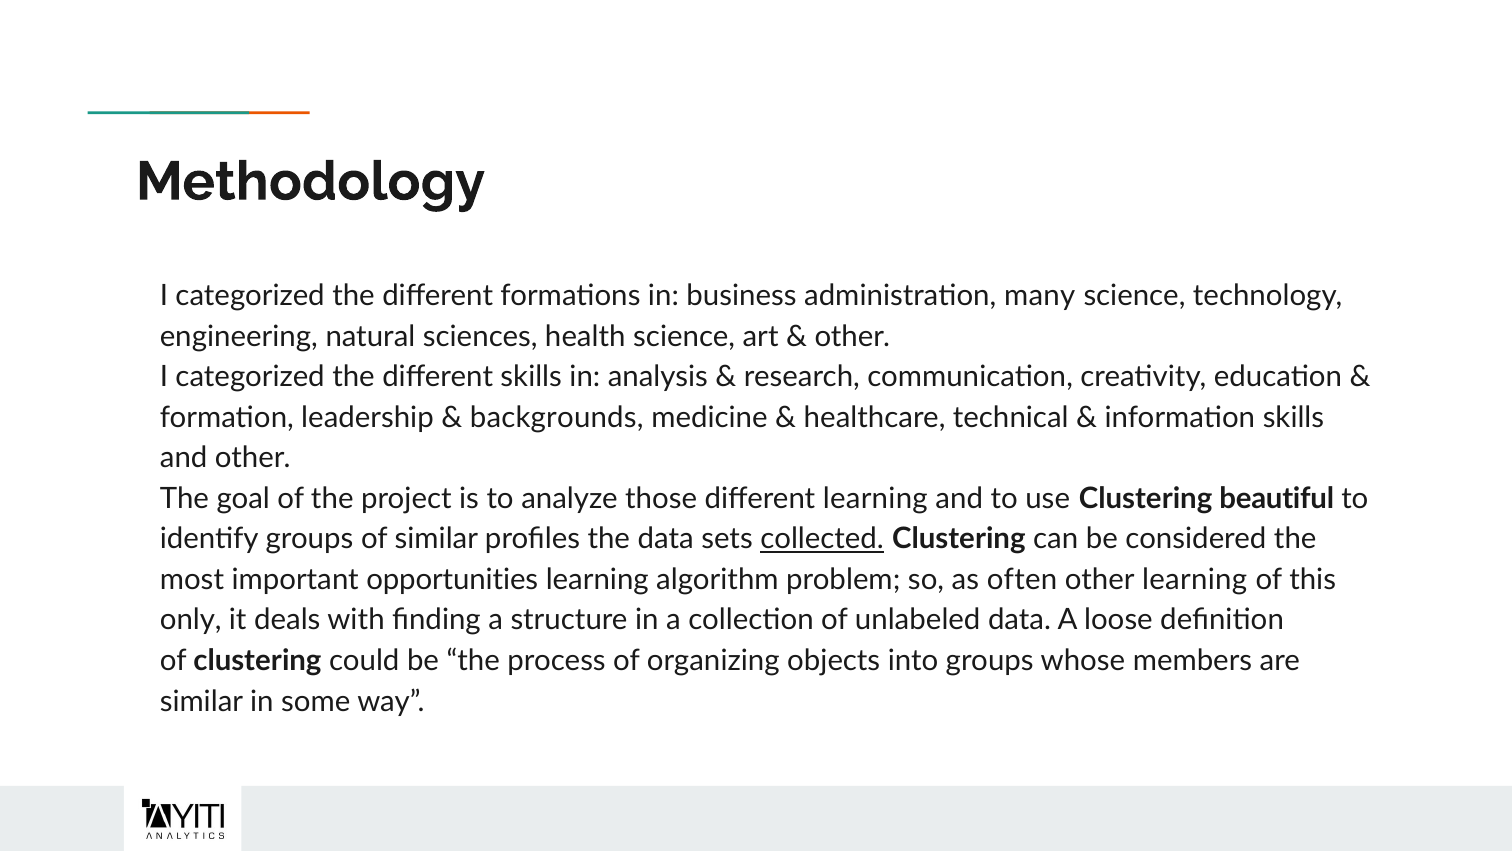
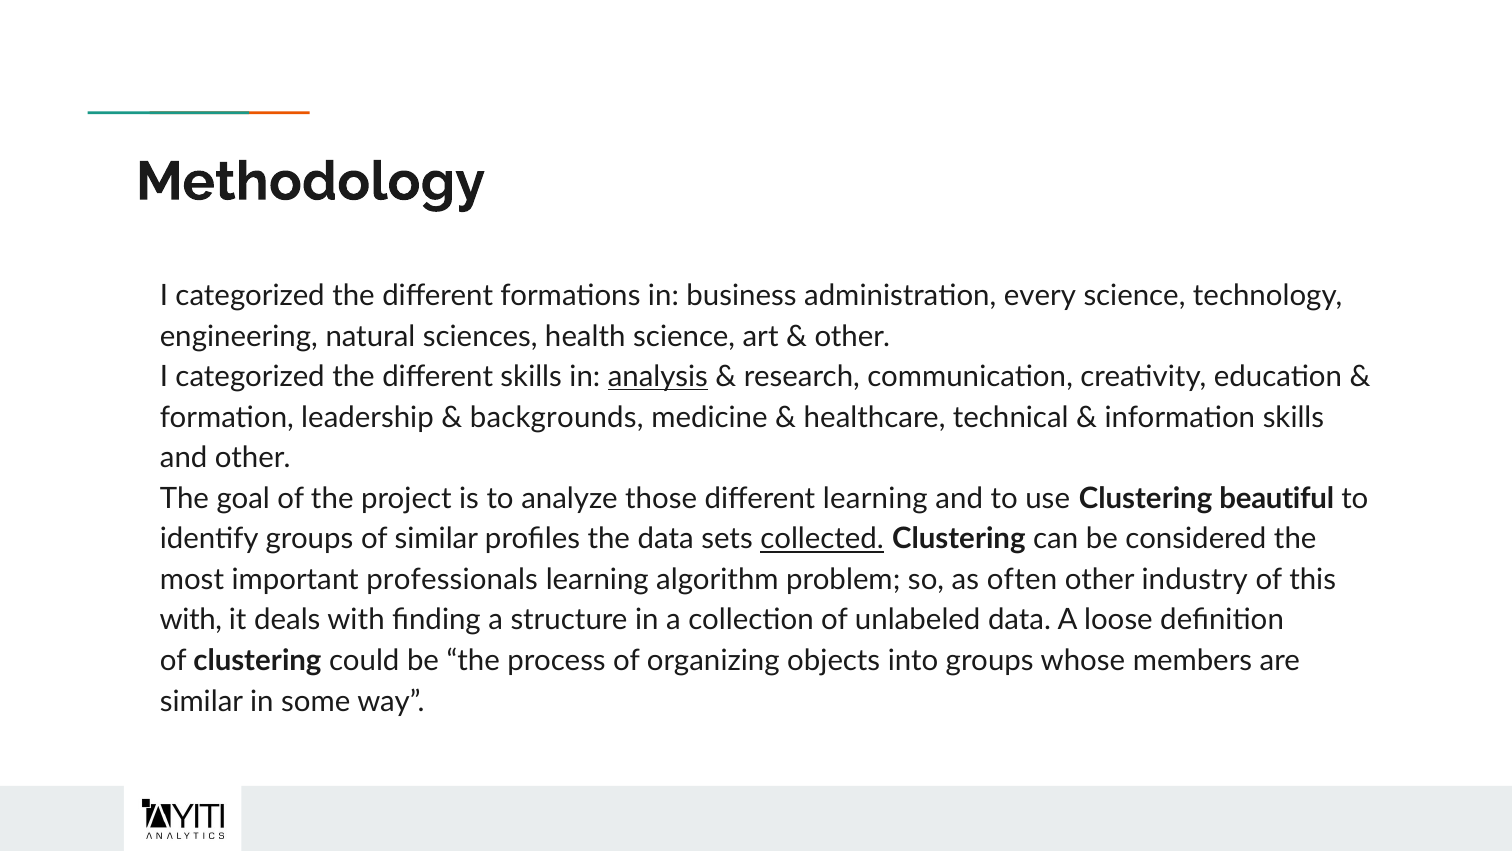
many: many -> every (1040, 296)
analysis underline: none -> present (658, 377)
opportunities: opportunities -> professionals (452, 579)
other learning: learning -> industry (1195, 579)
only: only -> with (191, 620)
